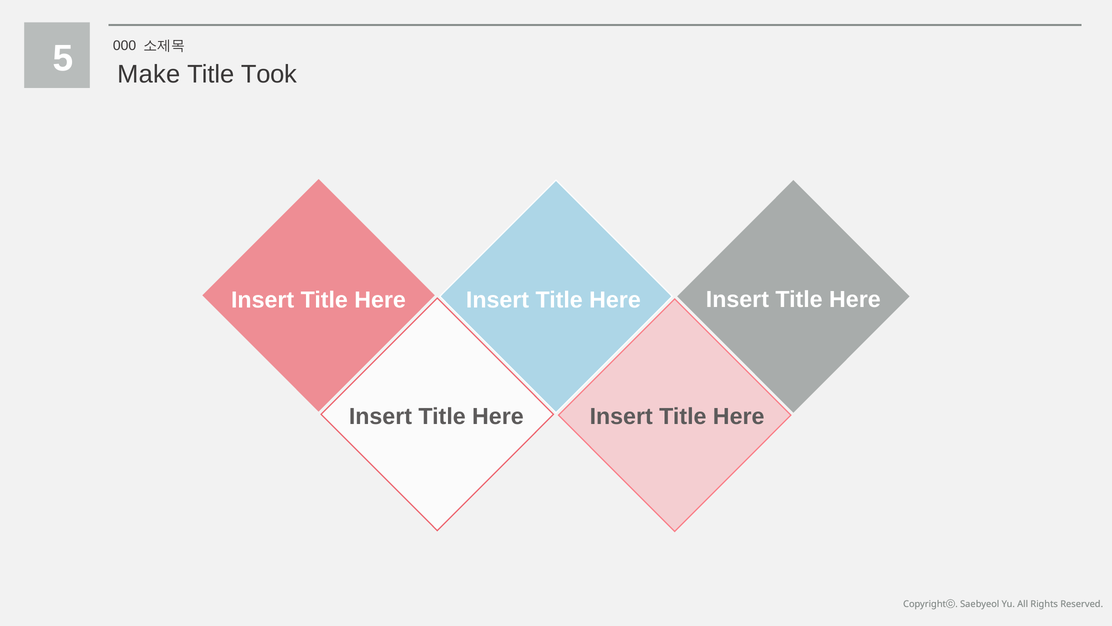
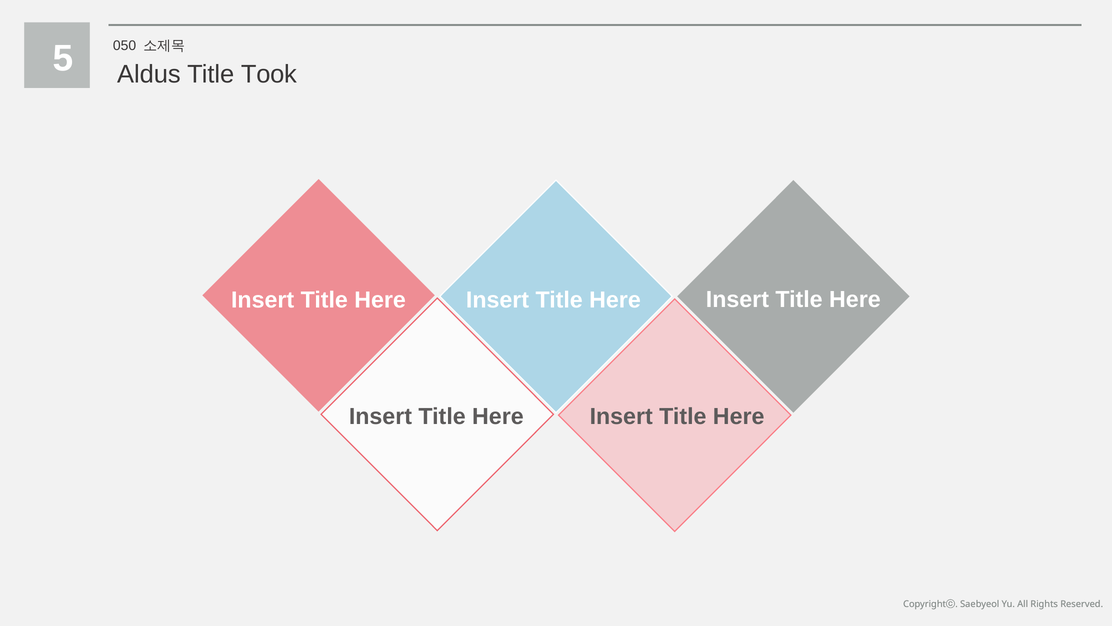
000: 000 -> 050 (125, 45)
Make: Make -> Aldus (149, 74)
